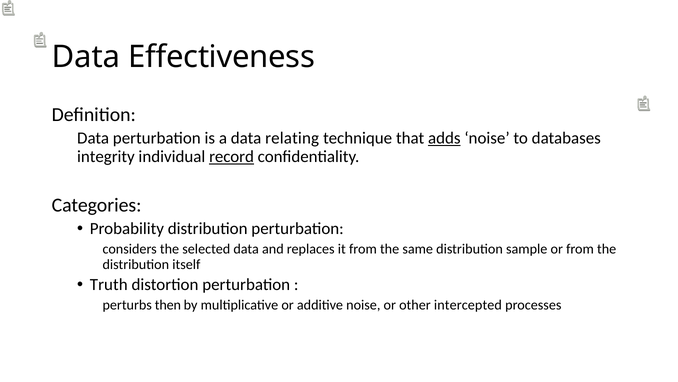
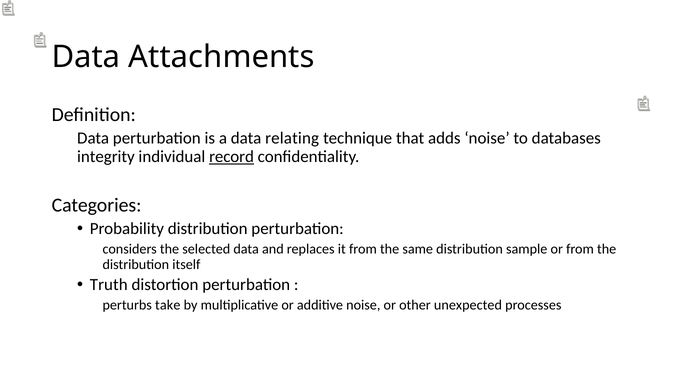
Effectiveness: Effectiveness -> Attachments (222, 57)
adds underline: present -> none (444, 138)
then: then -> take (168, 305)
intercepted: intercepted -> unexpected (468, 305)
